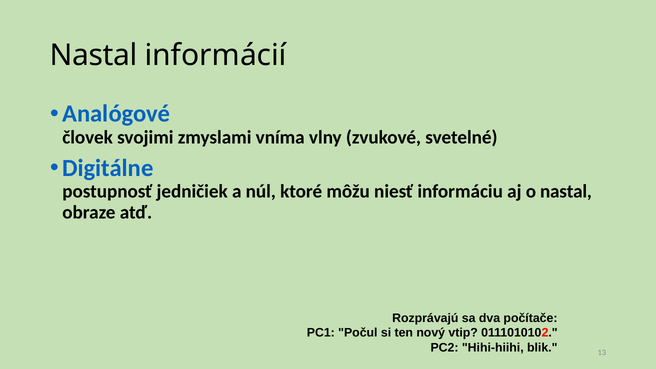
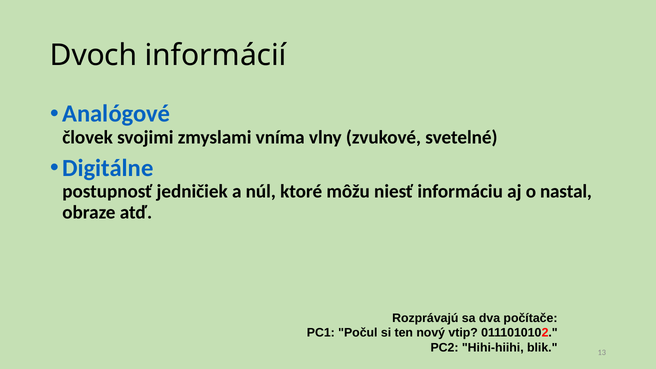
Nastal: Nastal -> Dvoch (94, 55)
